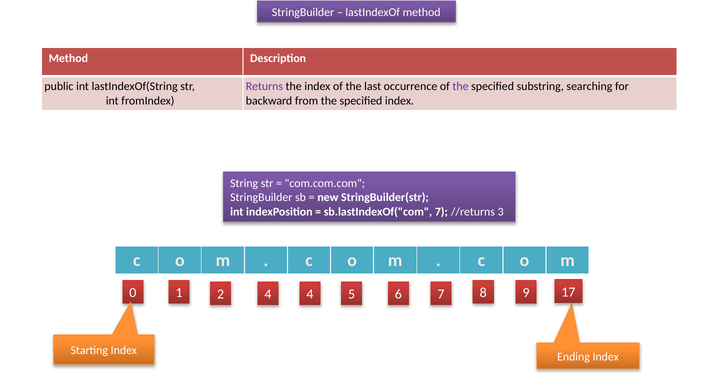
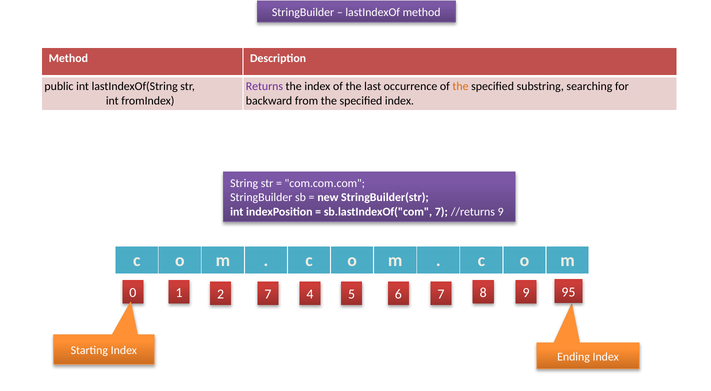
the colour: purple -> orange (460, 86)
//returns 3: 3 -> 9 (501, 212)
2 4: 4 -> 7 (268, 294)
17: 17 -> 95 (568, 292)
